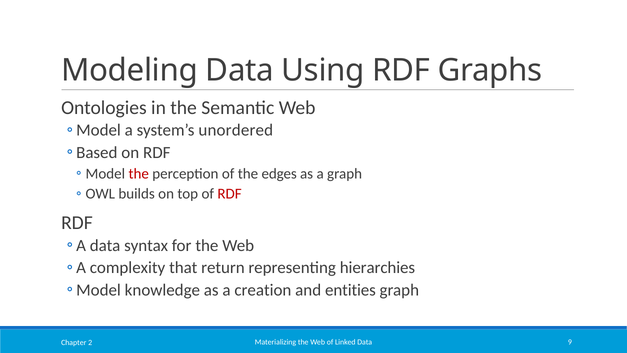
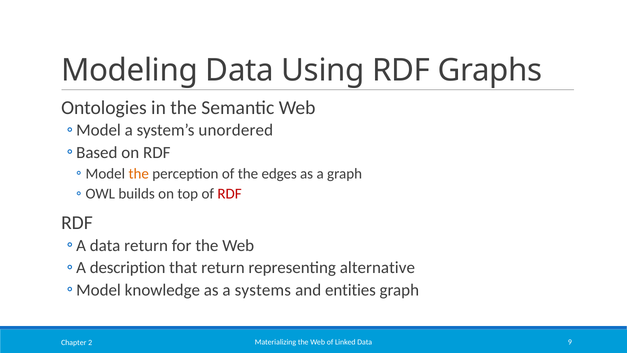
the colour: red -> orange (139, 174)
data syntax: syntax -> return (146, 245)
complexity: complexity -> description (128, 267)
hierarchies: hierarchies -> alternative (377, 267)
creation: creation -> systems (263, 290)
